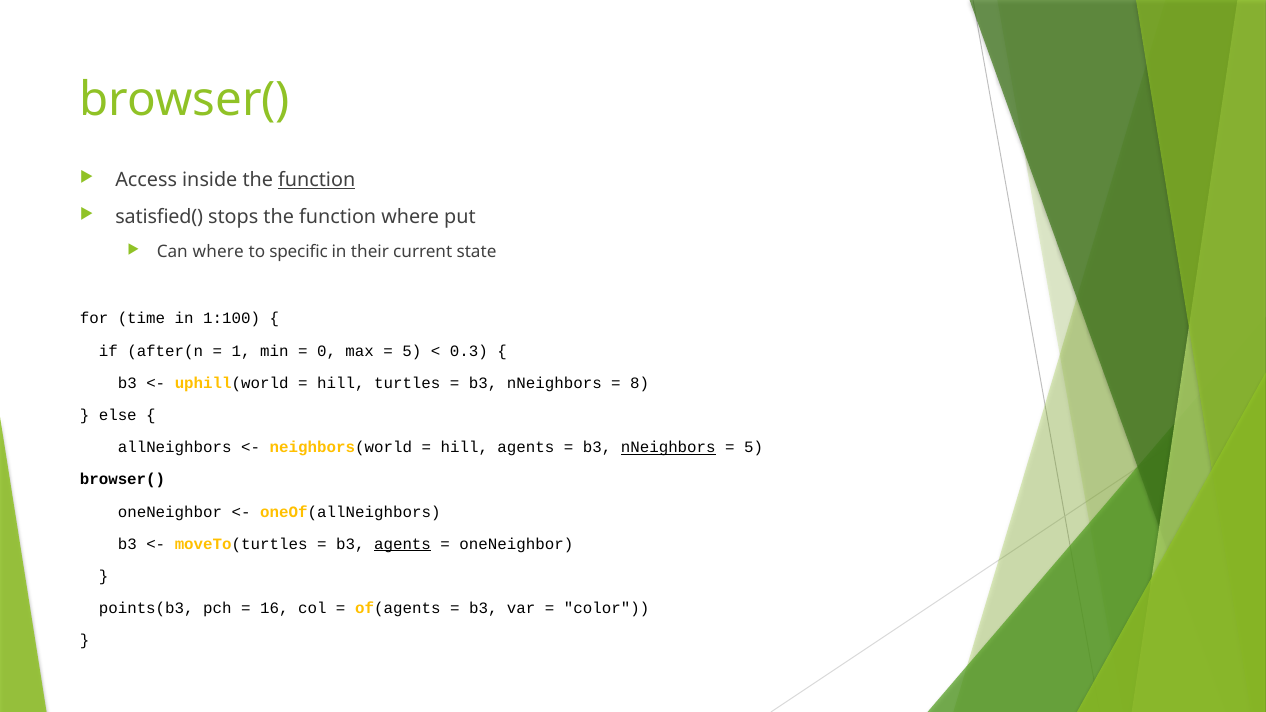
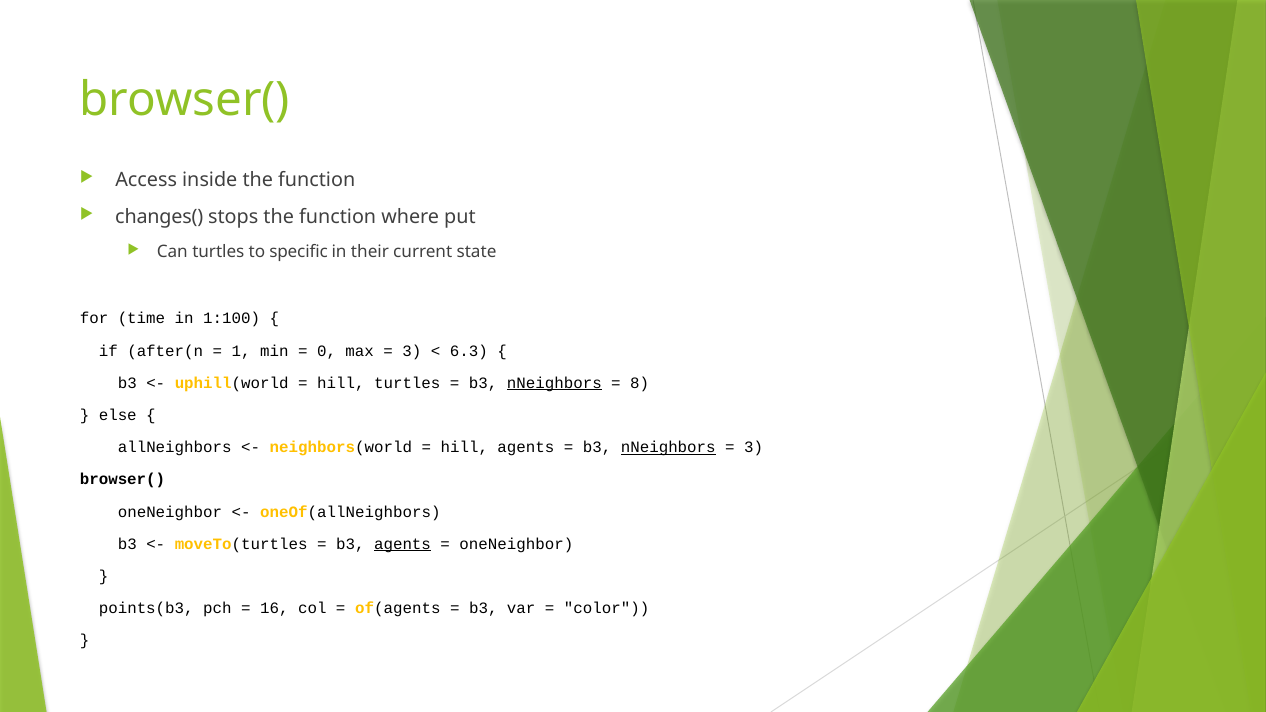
function underline: present -> none (317, 180)
satisfied(: satisfied( -> changes( (159, 217)
Can where: where -> turtles (218, 252)
5: 5 -> 3 (412, 351)
0.3: 0.3 -> 6.3 (469, 351)
nNeighbors underline: none -> present (554, 383)
5: 5 -> 3 (754, 448)
